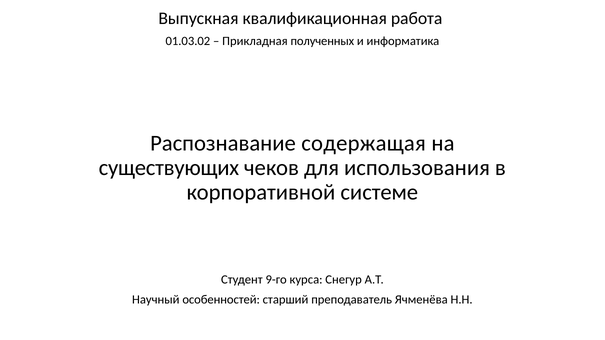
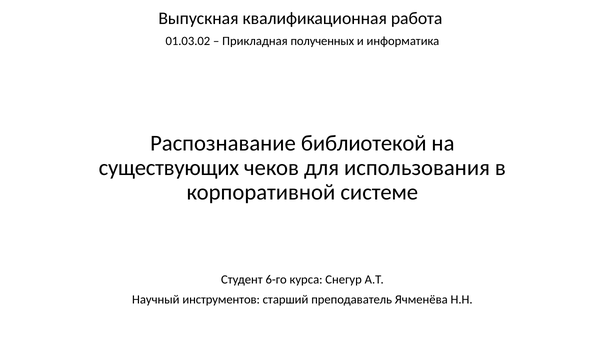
содержащая: содержащая -> библиотекой (364, 143)
9-го: 9-го -> 6-го (276, 280)
особенностей: особенностей -> инструментов (221, 300)
